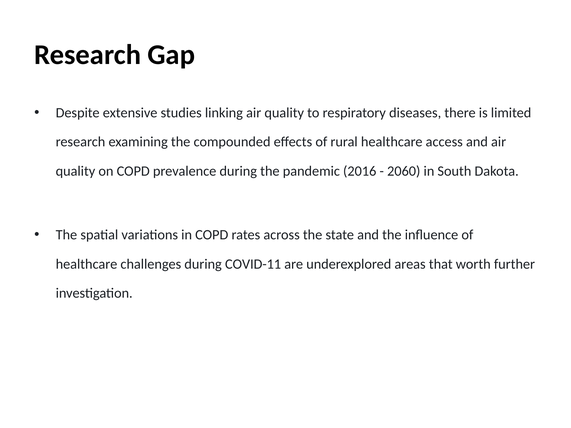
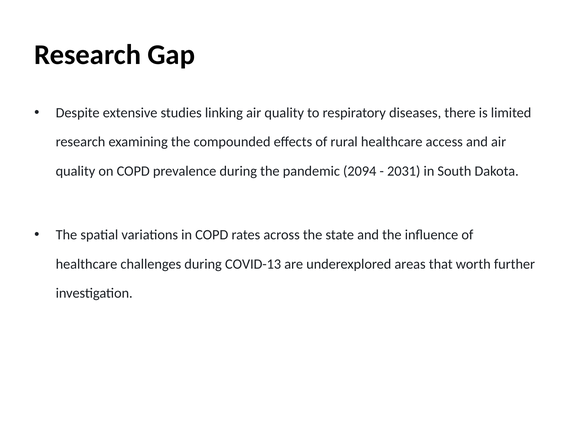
2016: 2016 -> 2094 (360, 171)
2060: 2060 -> 2031 (404, 171)
COVID-11: COVID-11 -> COVID-13 (253, 264)
